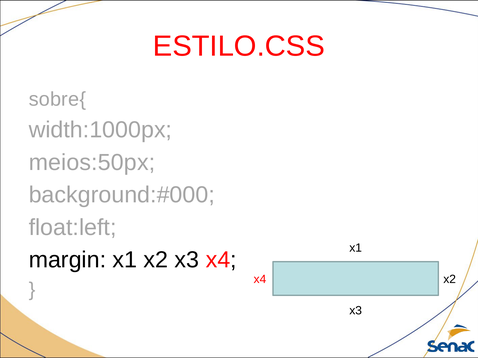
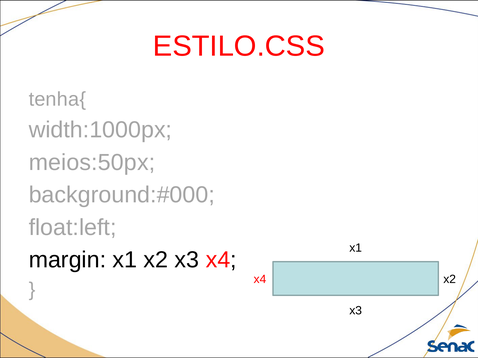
sobre{: sobre{ -> tenha{ (57, 99)
